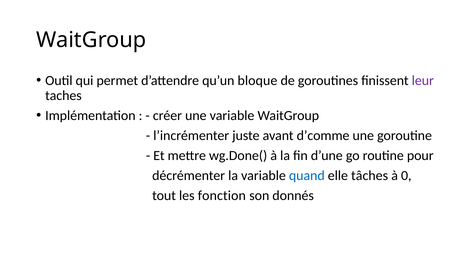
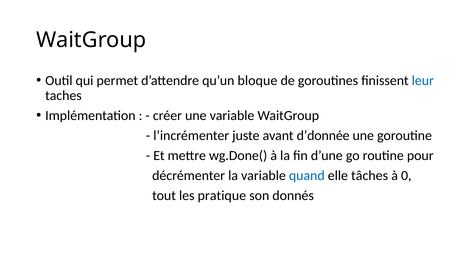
leur colour: purple -> blue (423, 80)
d’comme: d’comme -> d’donnée (323, 135)
fonction: fonction -> pratique (222, 195)
